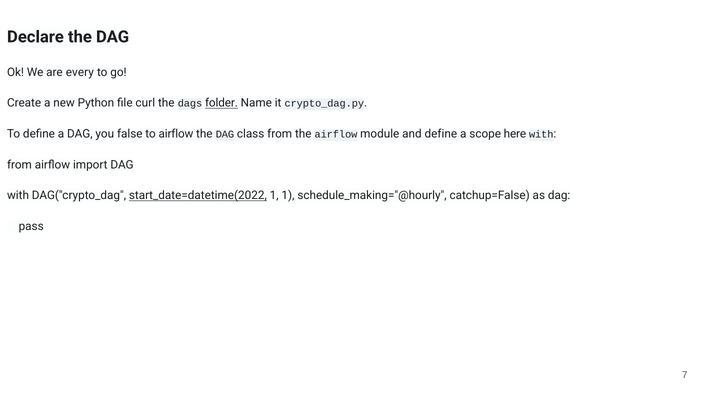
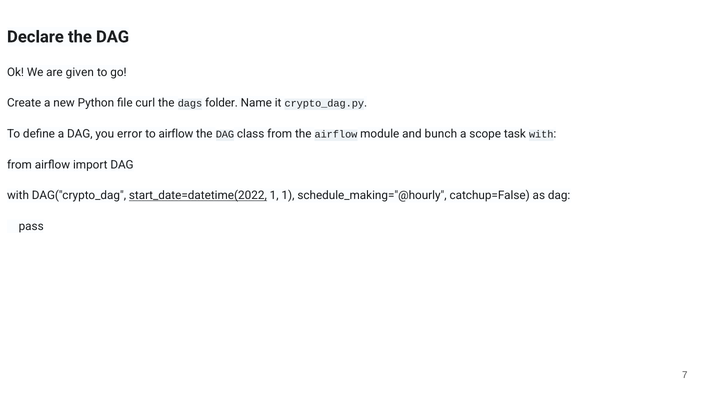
every: every -> given (80, 72)
folder underline: present -> none (221, 103)
false: false -> error (130, 134)
and define: define -> bunch (441, 134)
here: here -> task (515, 134)
